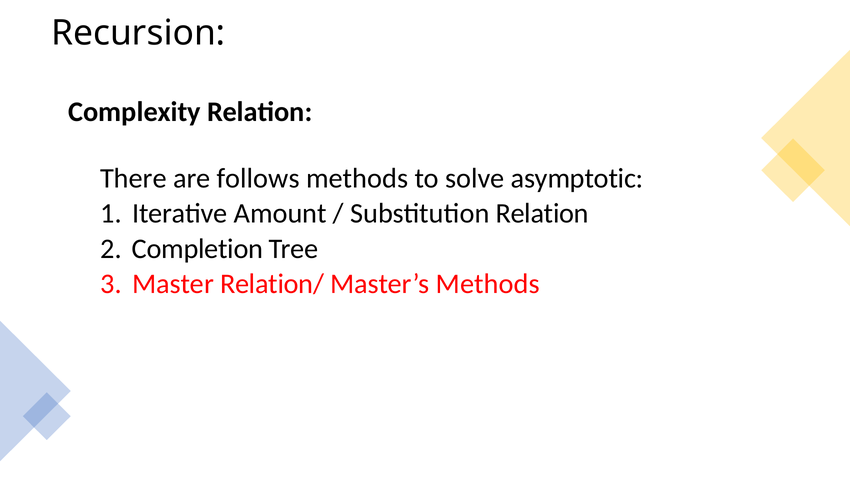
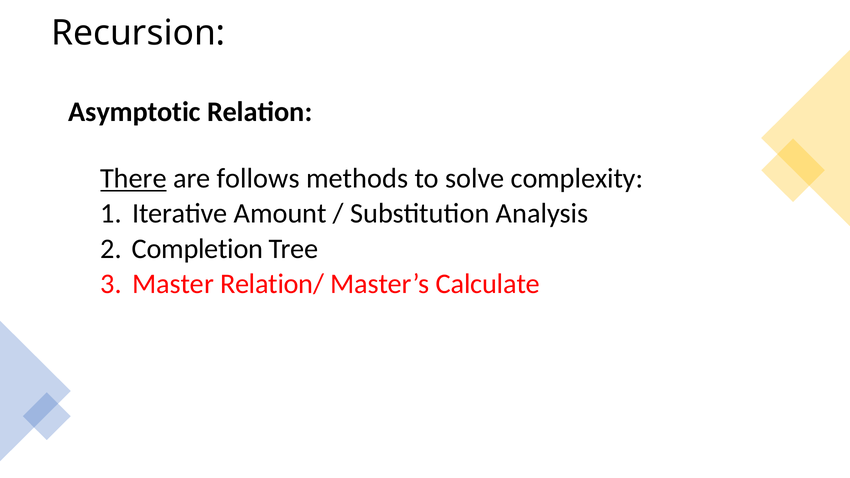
Complexity: Complexity -> Asymptotic (135, 112)
There underline: none -> present (133, 179)
asymptotic: asymptotic -> complexity (577, 179)
Substitution Relation: Relation -> Analysis (542, 214)
Master’s Methods: Methods -> Calculate (488, 284)
